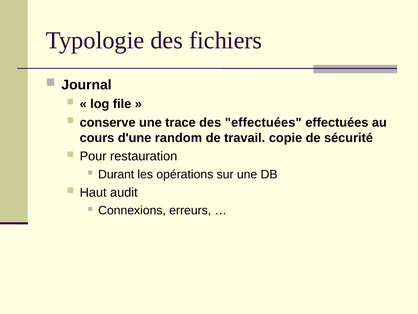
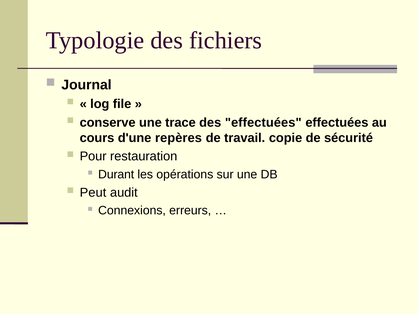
random: random -> repères (178, 138)
Haut: Haut -> Peut (93, 192)
